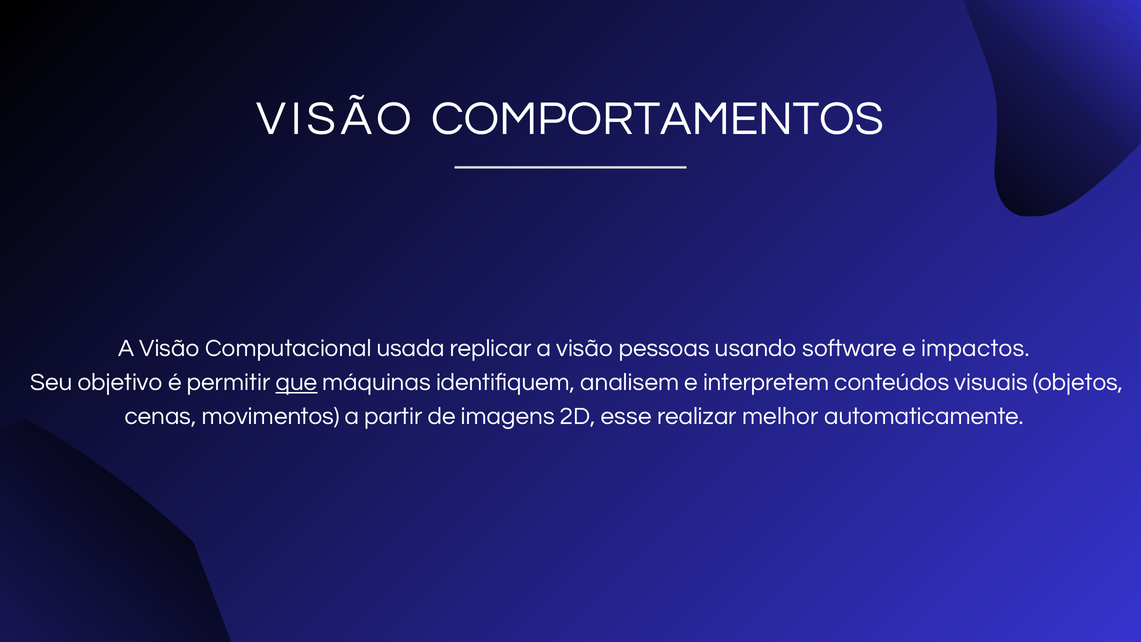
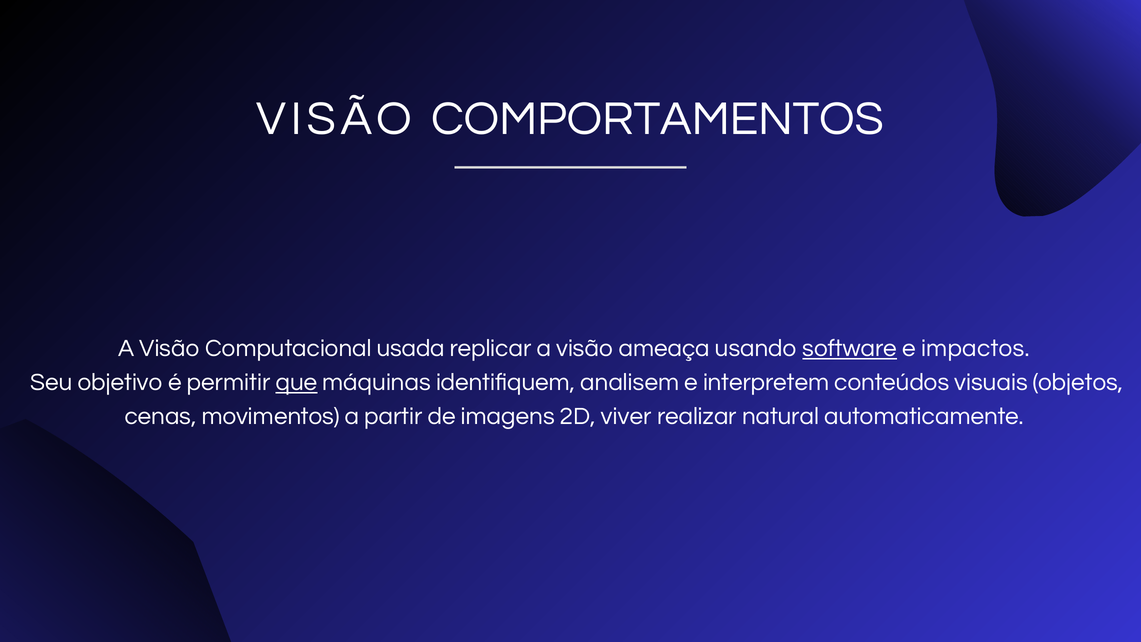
pessoas: pessoas -> ameaça (664, 348)
software underline: none -> present (850, 348)
esse: esse -> viver (626, 416)
melhor: melhor -> natural (781, 416)
